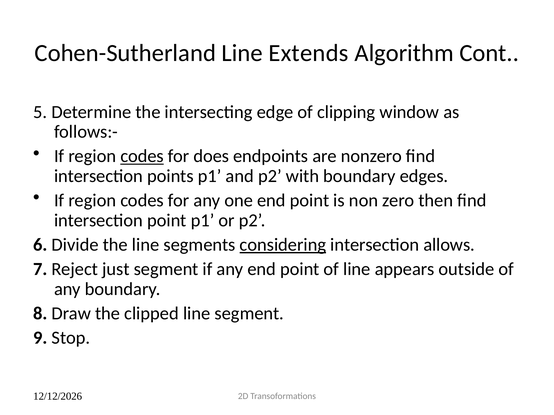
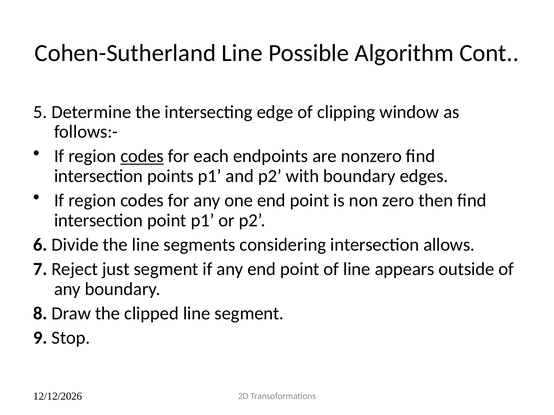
Extends: Extends -> Possible (309, 53)
does: does -> each (211, 156)
considering underline: present -> none (283, 245)
